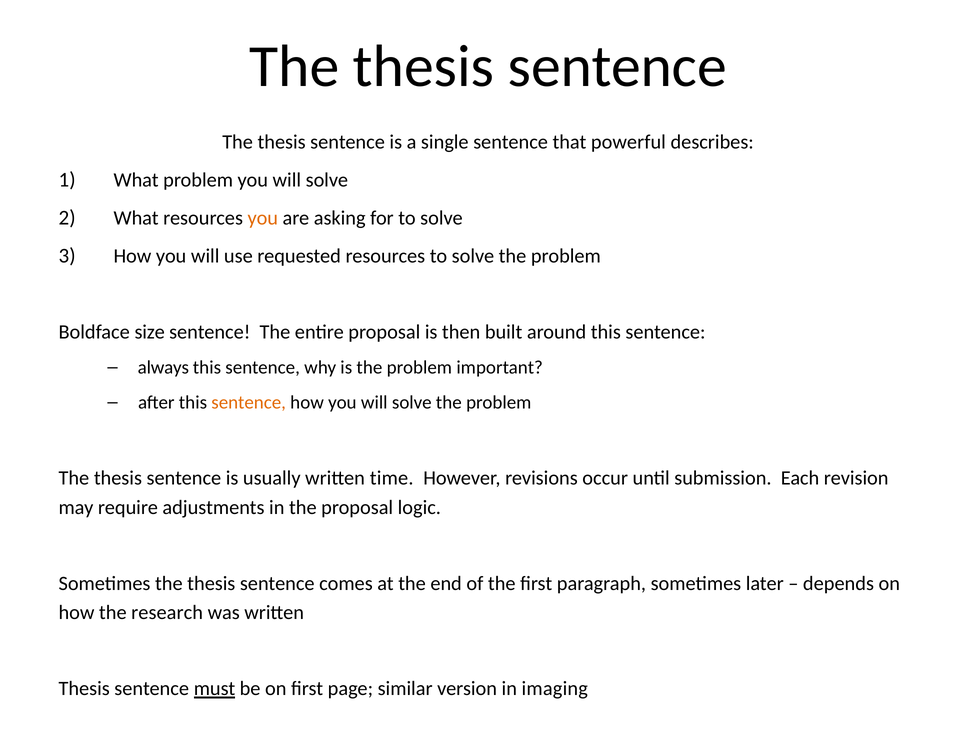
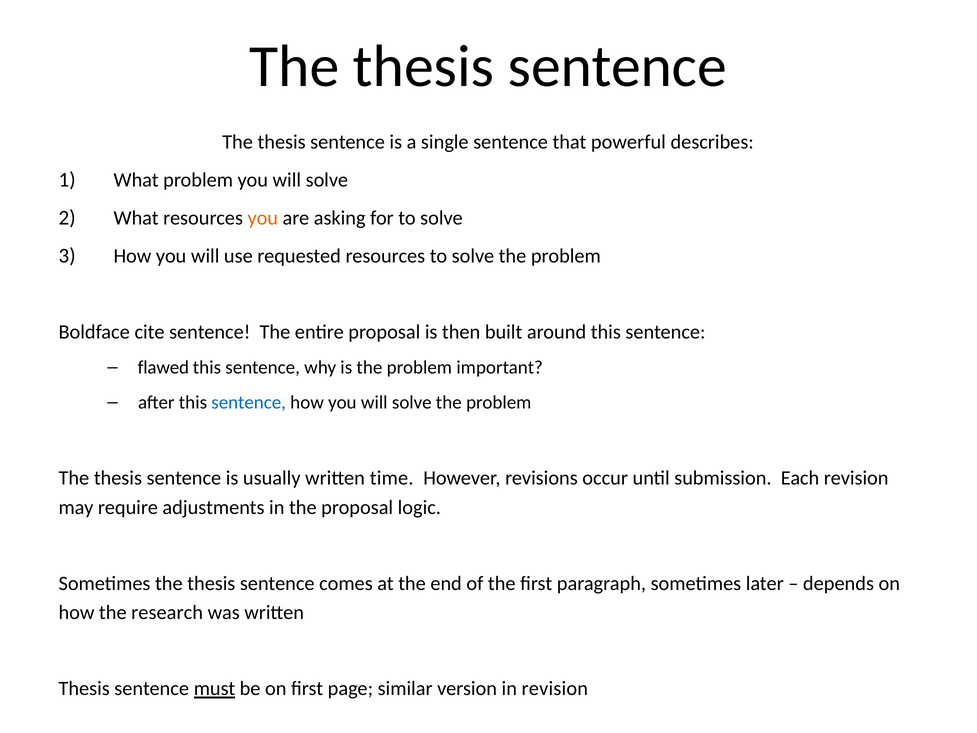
size: size -> cite (150, 332)
always: always -> flawed (163, 368)
sentence colour: orange -> blue (249, 403)
in imaging: imaging -> revision (555, 688)
